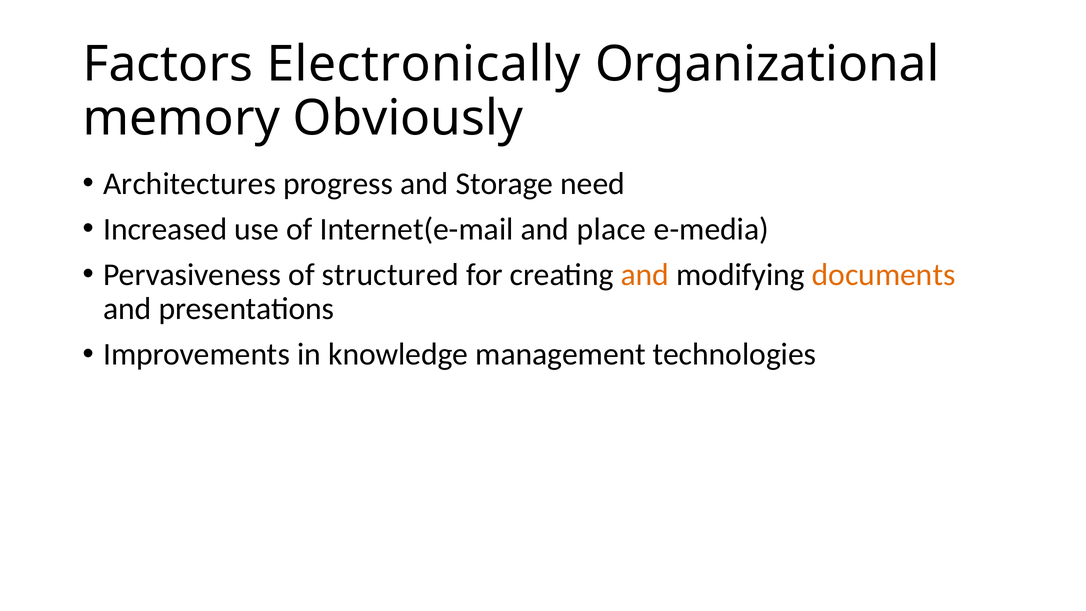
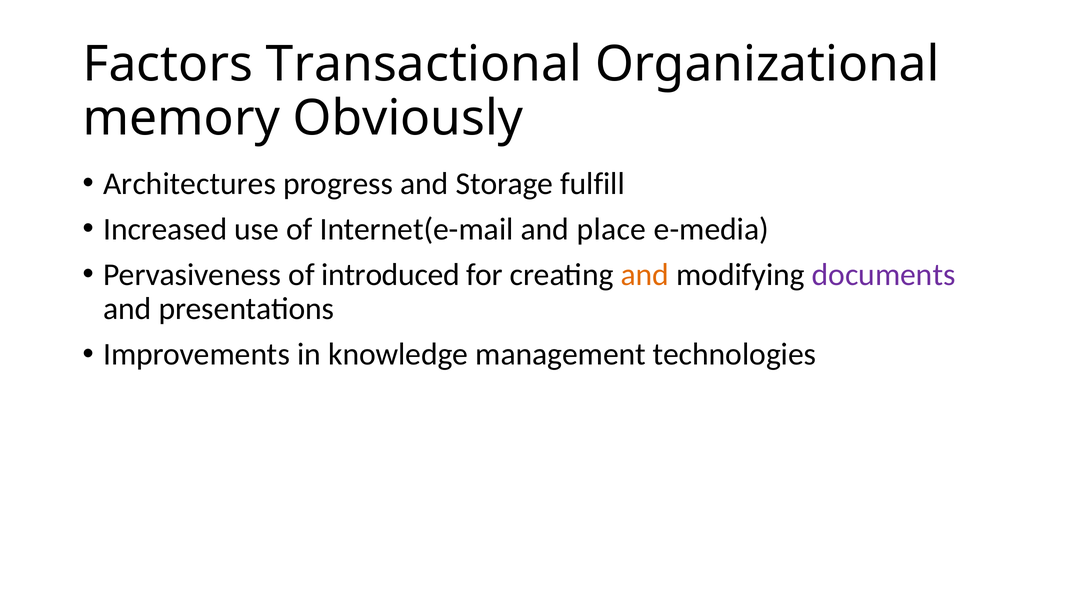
Electronically: Electronically -> Transactional (424, 64)
need: need -> fulfill (593, 184)
structured: structured -> introduced (391, 275)
documents colour: orange -> purple (884, 275)
